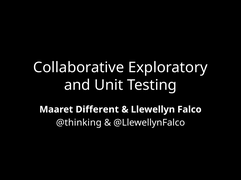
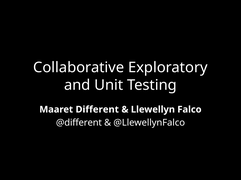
@thinking: @thinking -> @different (79, 123)
